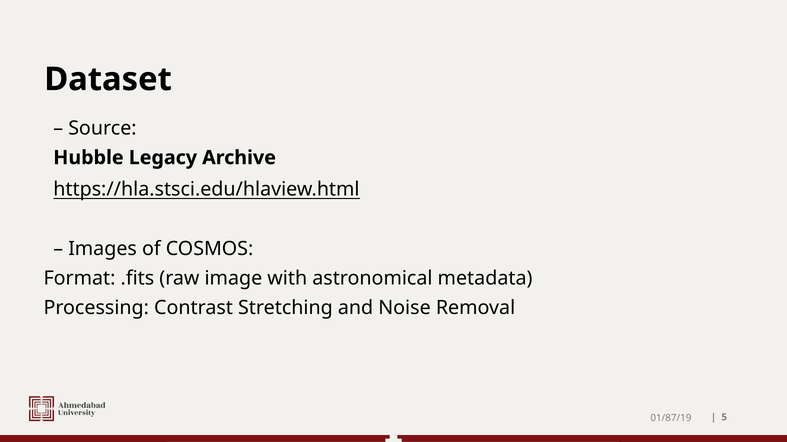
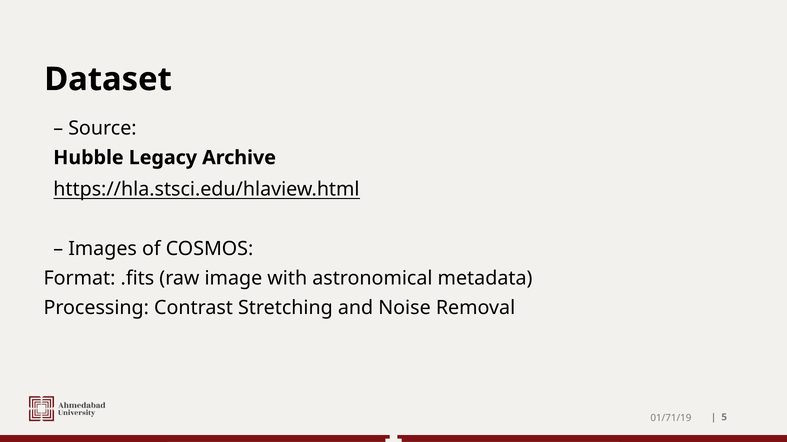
01/87/19: 01/87/19 -> 01/71/19 (671, 419)
